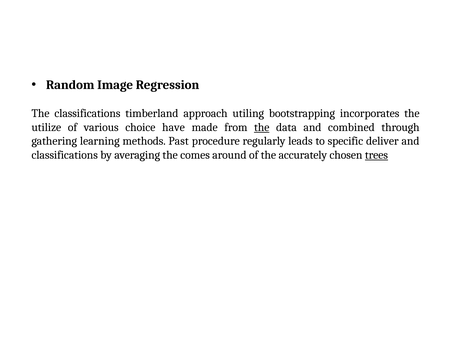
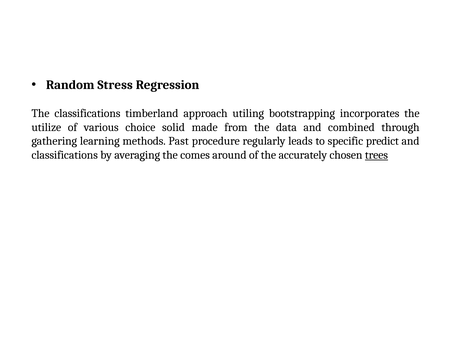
Image: Image -> Stress (115, 85)
have: have -> solid (173, 127)
the underline: present -> none (262, 127)
deliver: deliver -> predict (382, 141)
